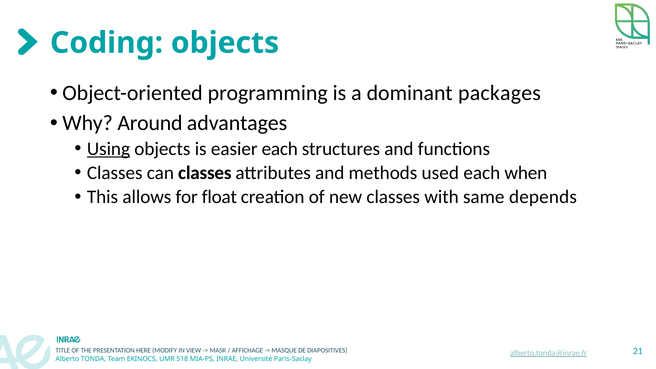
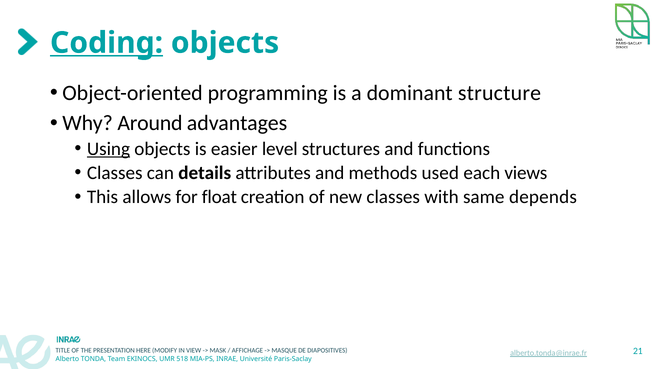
Coding underline: none -> present (107, 43)
packages: packages -> structure (499, 93)
easier each: each -> level (280, 149)
can classes: classes -> details (205, 173)
when: when -> views (526, 173)
